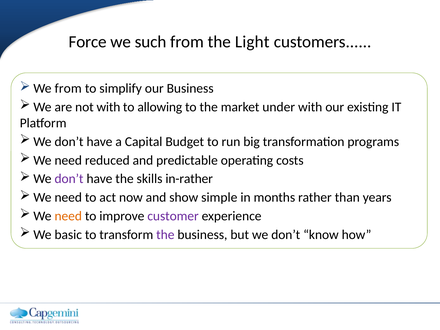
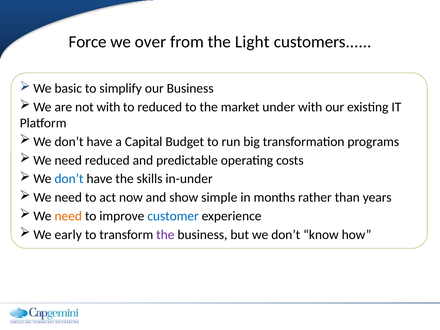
such: such -> over (150, 42)
We from: from -> basic (68, 88)
to allowing: allowing -> reduced (160, 107)
don’t colour: purple -> blue (69, 179)
in-rather: in-rather -> in-under (189, 179)
customer colour: purple -> blue (173, 216)
basic: basic -> early (68, 235)
